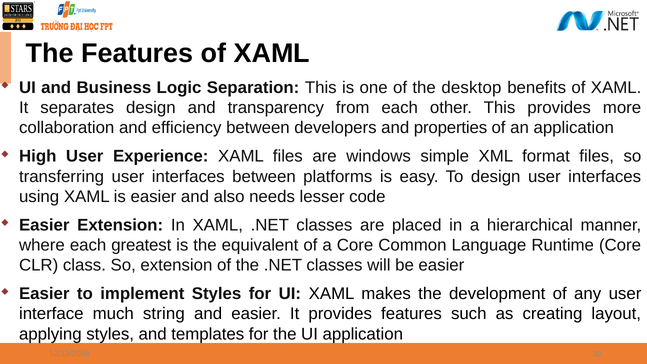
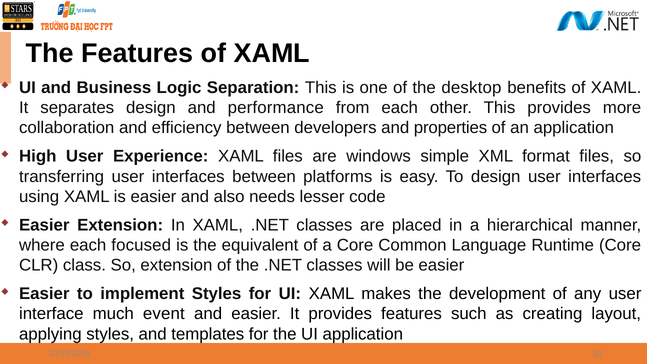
transparency: transparency -> performance (276, 108)
greatest: greatest -> focused (141, 245)
string: string -> event (164, 314)
